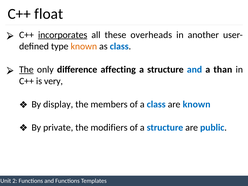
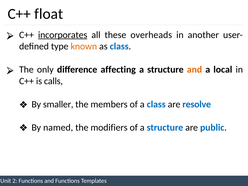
The underline: present -> none (26, 70)
and colour: blue -> orange (194, 70)
than: than -> local (223, 70)
very: very -> calls (53, 81)
display: display -> smaller (58, 104)
are known: known -> resolve (197, 104)
private: private -> named (58, 127)
